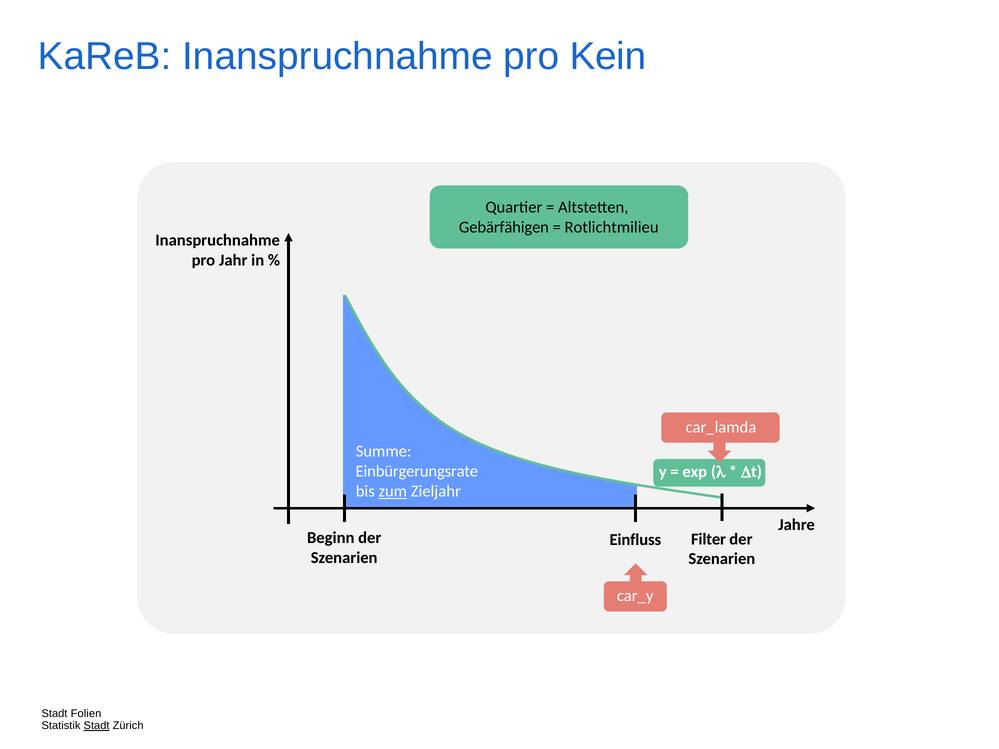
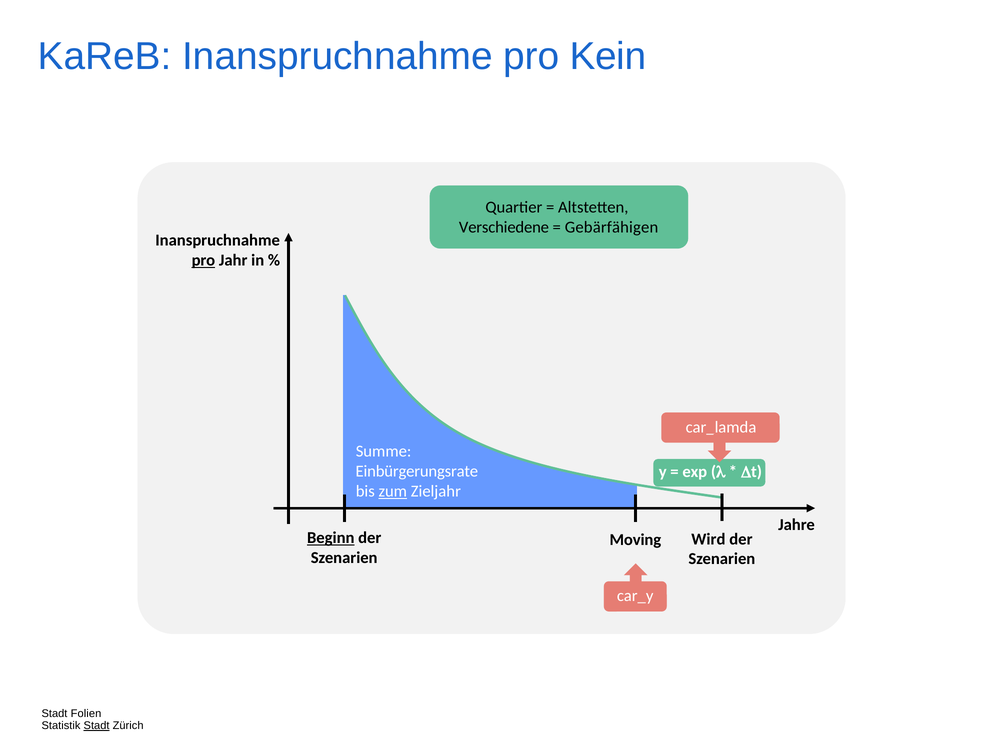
Gebärfähigen: Gebärfähigen -> Verschiedene (504, 227)
Rotlichtmilieu: Rotlichtmilieu -> Gebärfähigen (612, 227)
pro underline: none -> present (203, 260)
Beginn underline: none -> present (331, 538)
Filter: Filter -> Wird (708, 539)
Einfluss: Einfluss -> Moving (635, 540)
